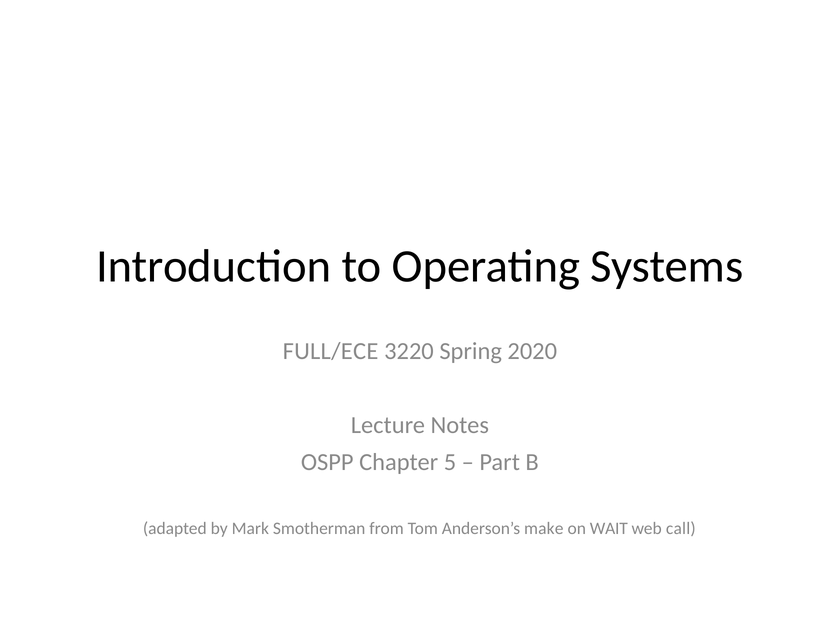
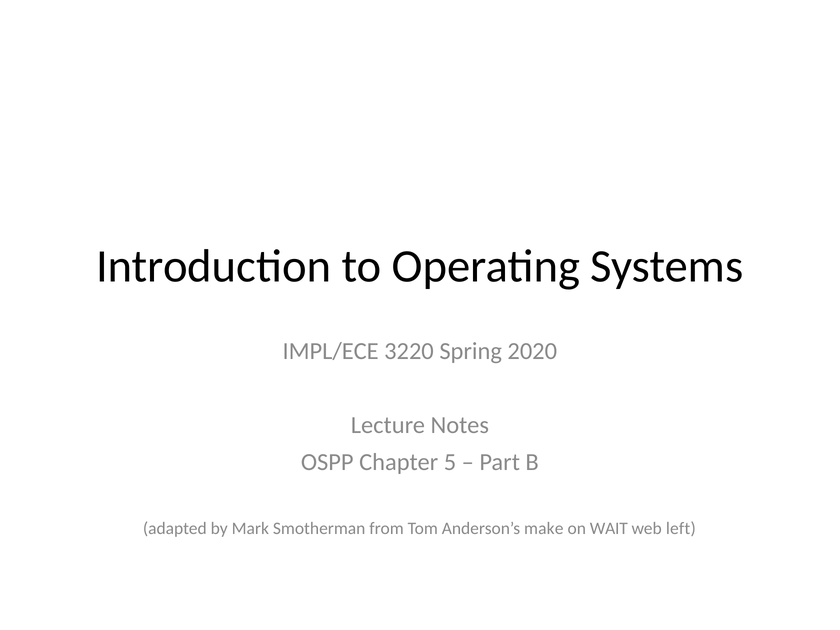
FULL/ECE: FULL/ECE -> IMPL/ECE (331, 351)
call: call -> left (681, 529)
